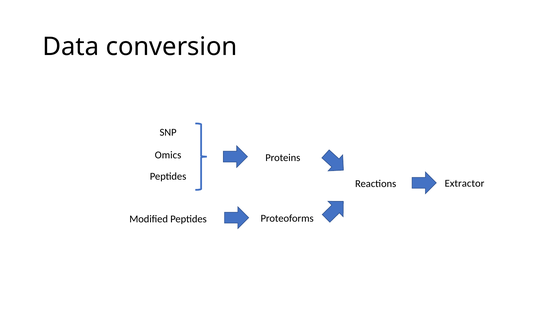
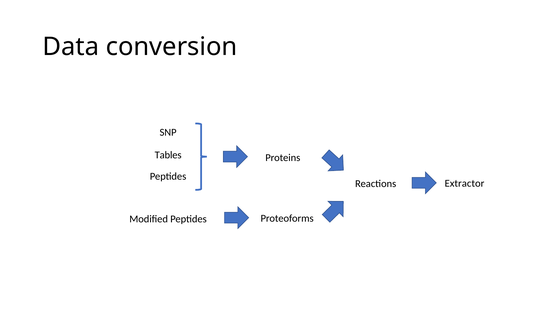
Omics: Omics -> Tables (168, 155)
